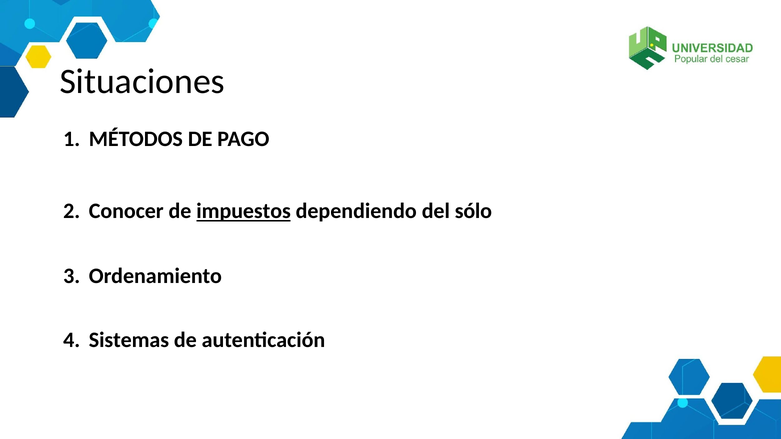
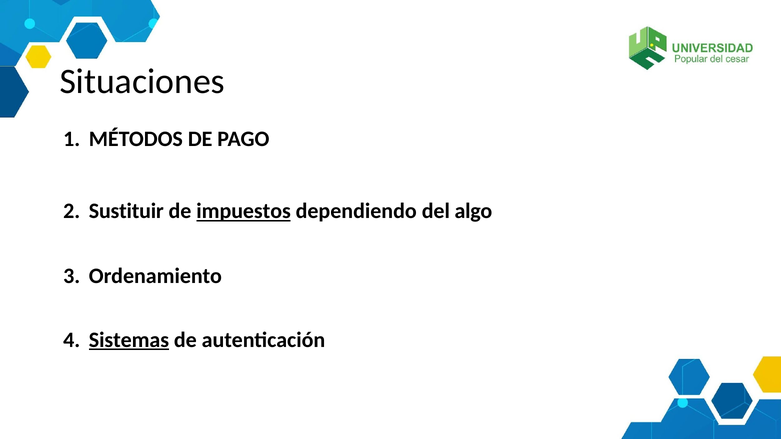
Conocer: Conocer -> Sustituir (126, 211)
sólo: sólo -> algo (473, 211)
Sistemas underline: none -> present (129, 340)
